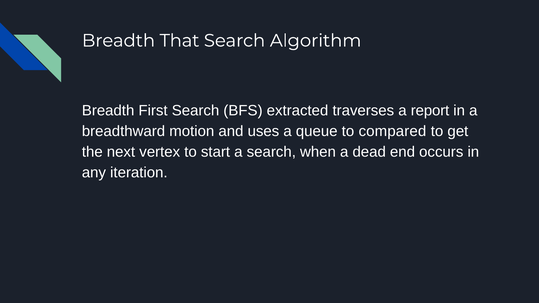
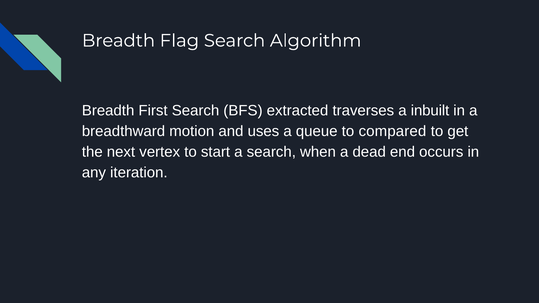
That: That -> Flag (179, 41)
report: report -> inbuilt (430, 111)
